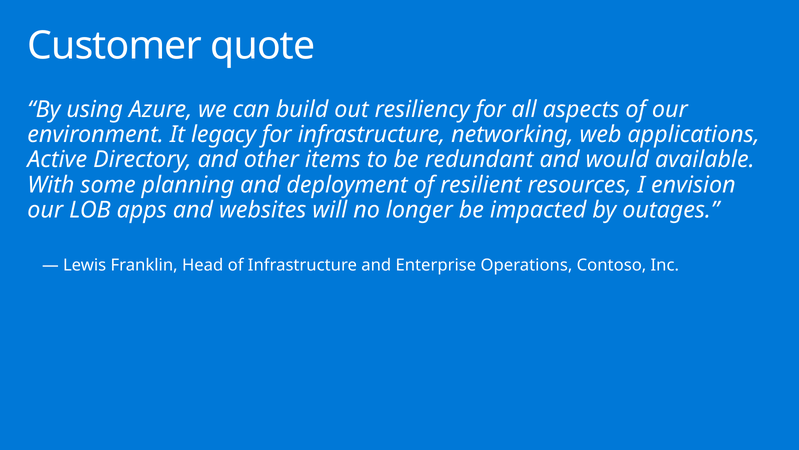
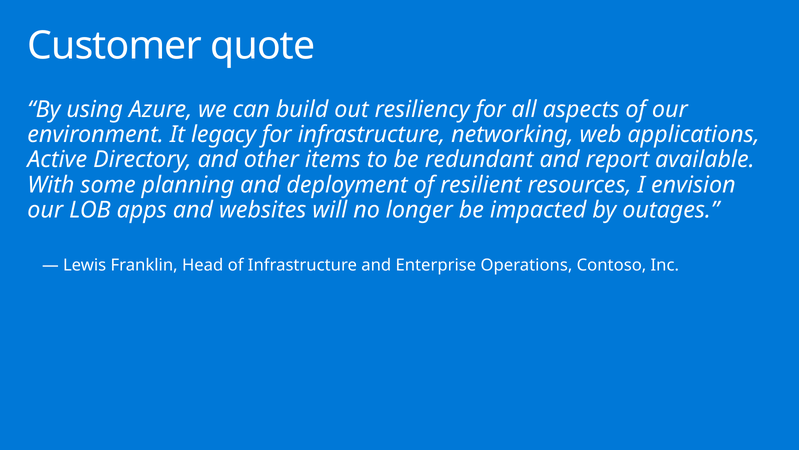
would: would -> report (617, 160)
